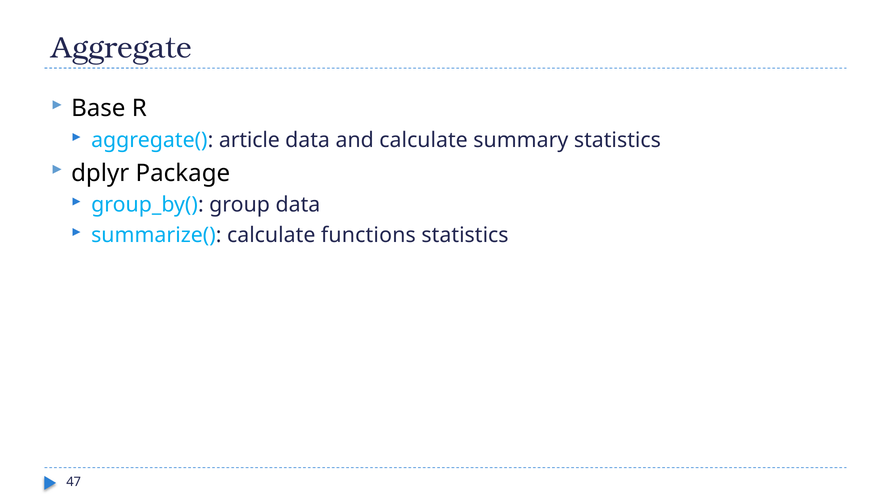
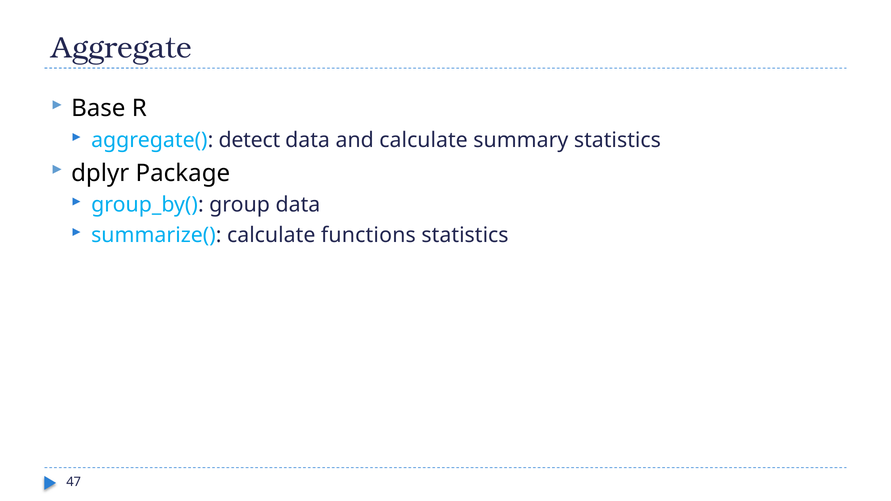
article: article -> detect (249, 140)
